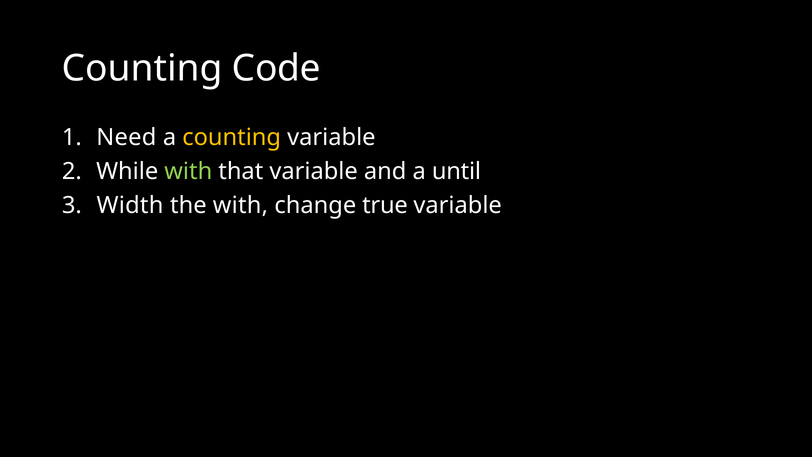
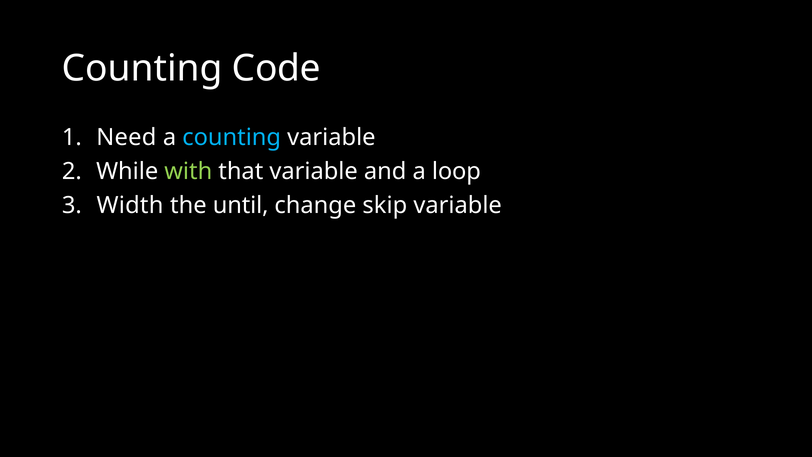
counting colour: yellow -> light blue (232, 137)
until: until -> loop (456, 171)
the with: with -> until (241, 205)
true: true -> skip (385, 205)
